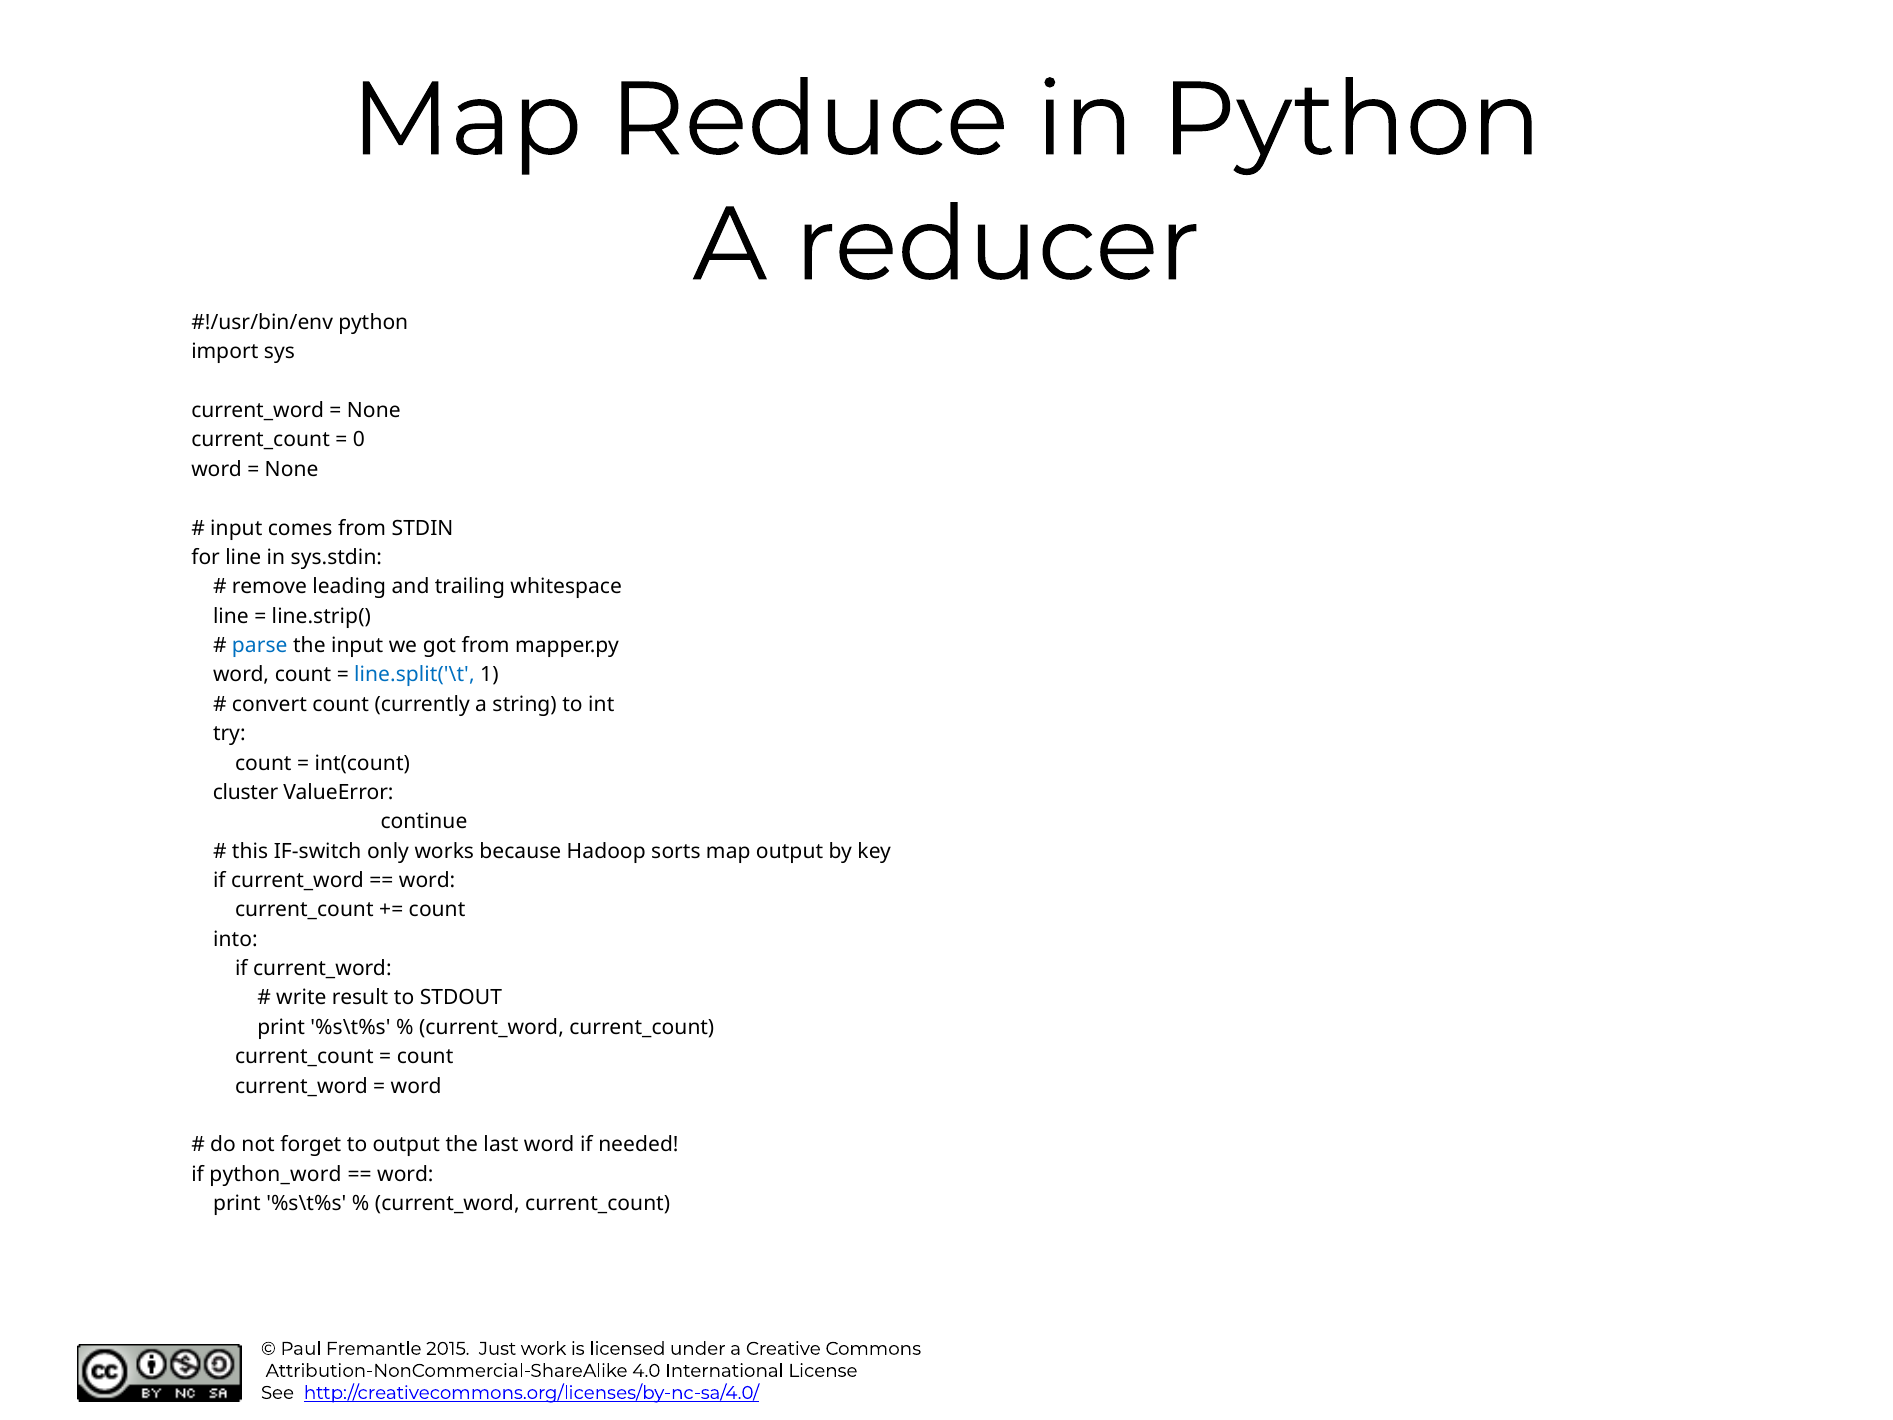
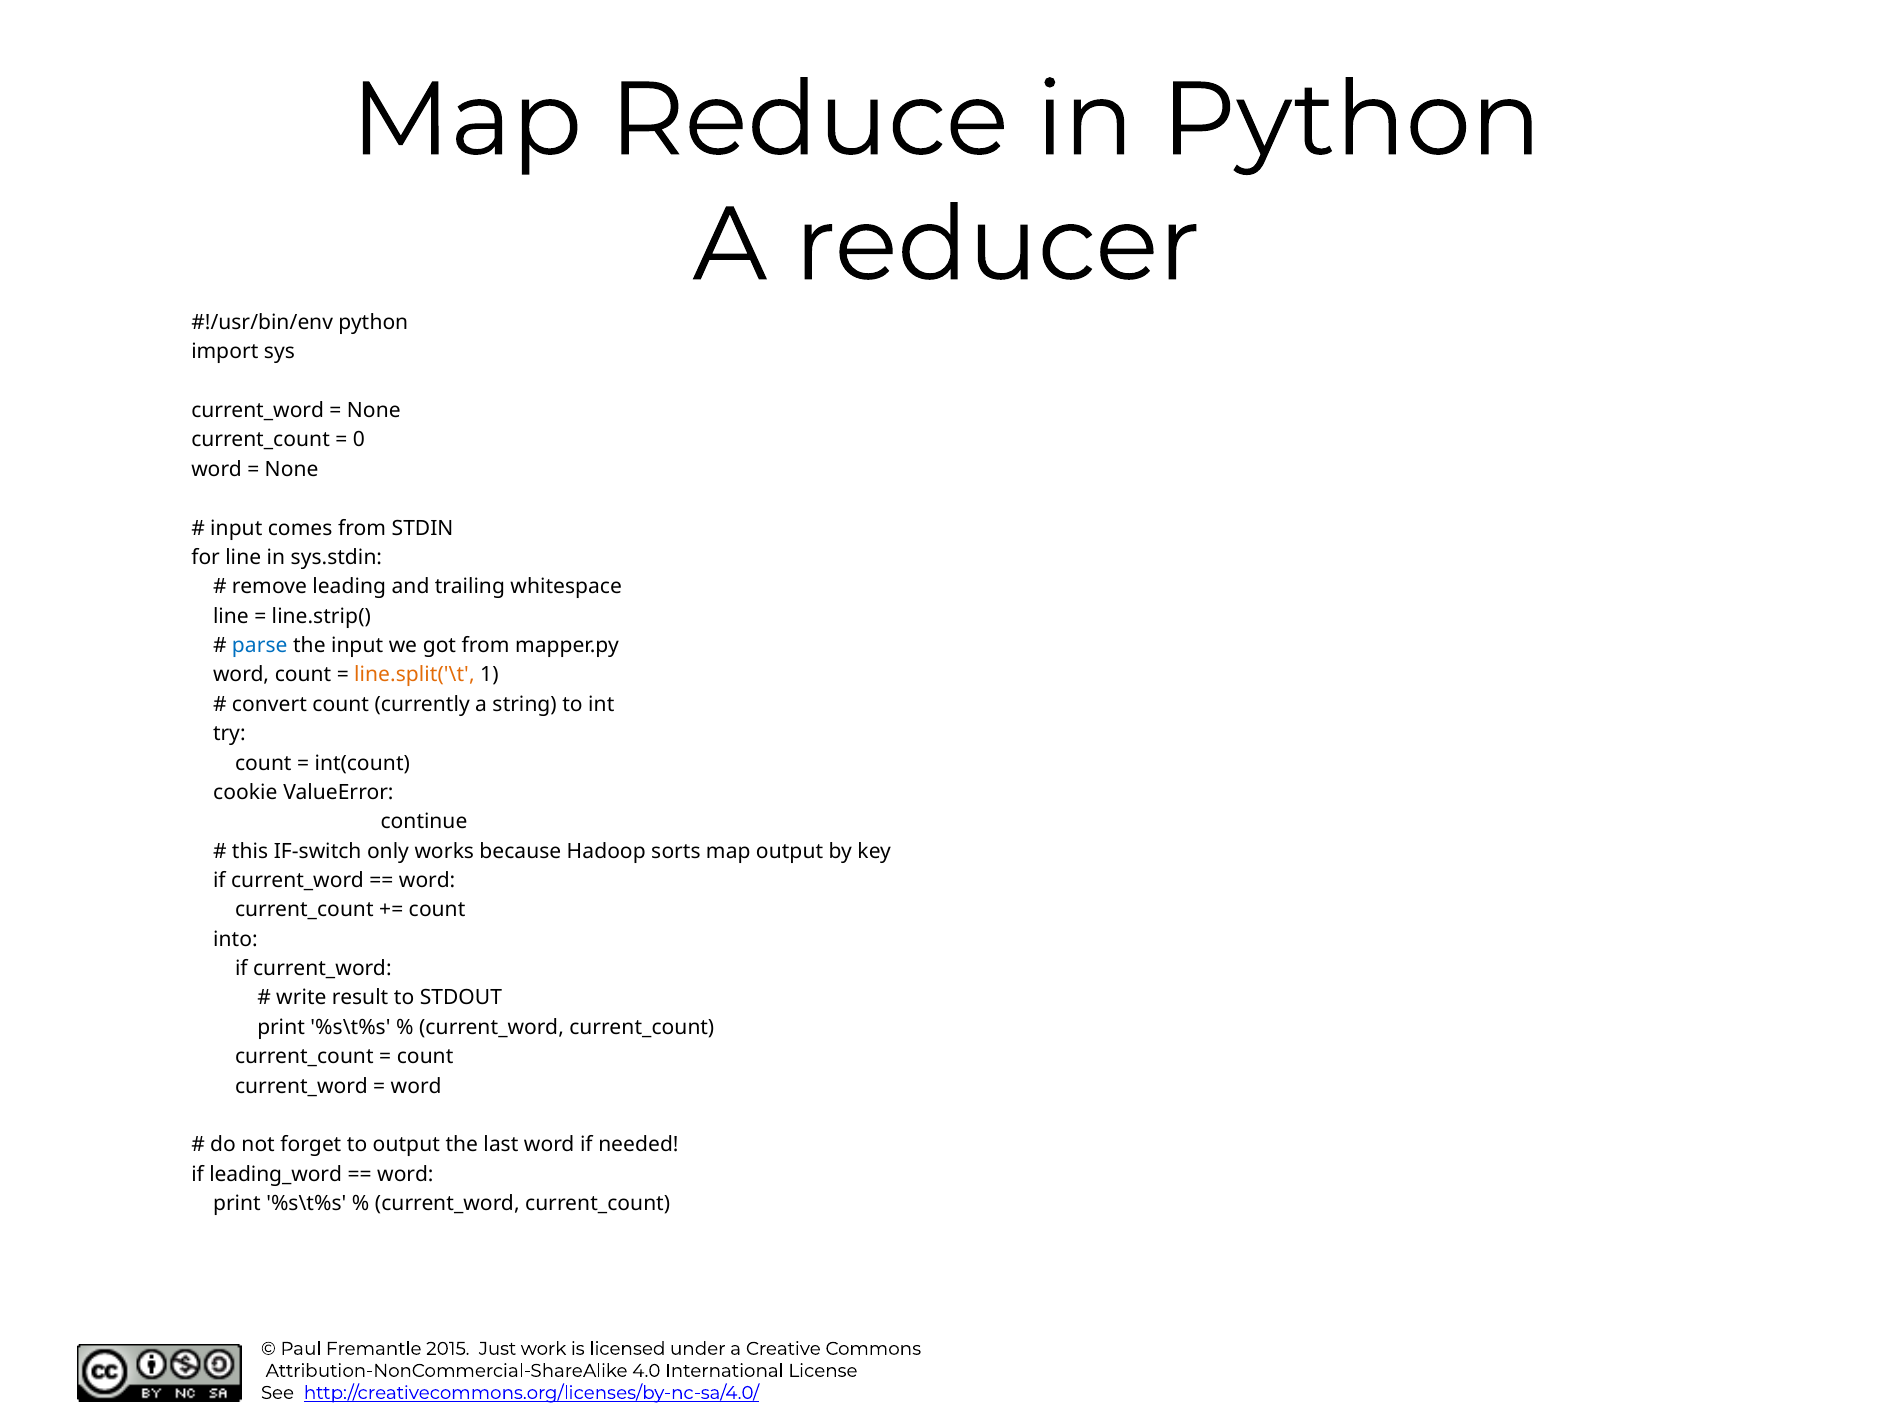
line.split('\t colour: blue -> orange (414, 675)
cluster: cluster -> cookie (245, 792)
python_word: python_word -> leading_word (276, 1174)
